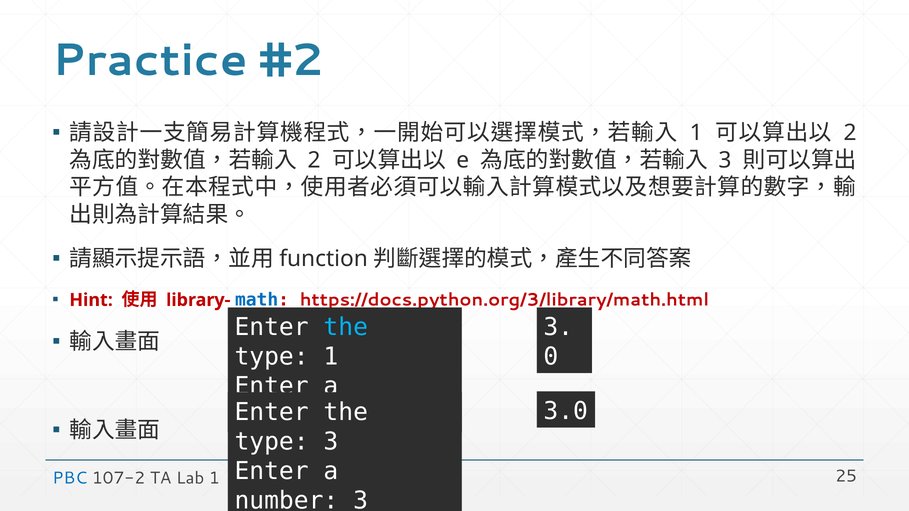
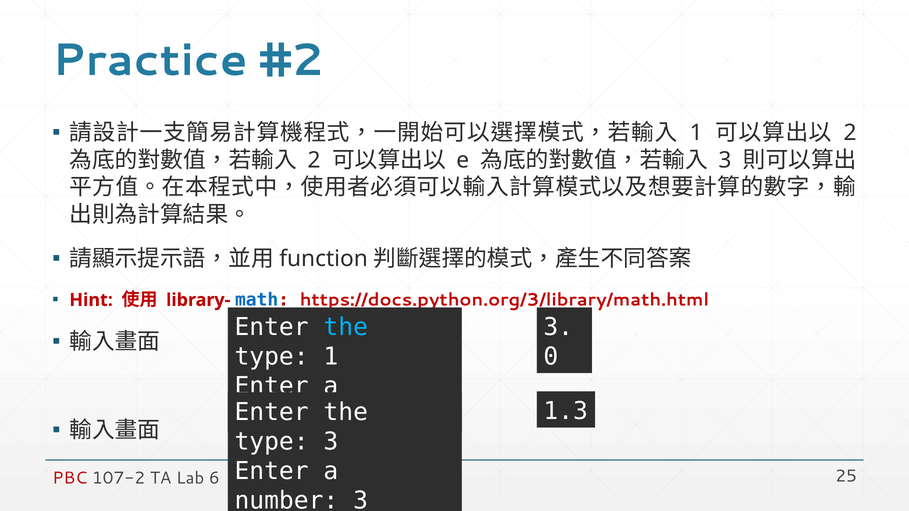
3.0: 3.0 -> 1.3 (566, 411)
PBC colour: blue -> red (70, 478)
Lab 1: 1 -> 6 (214, 478)
